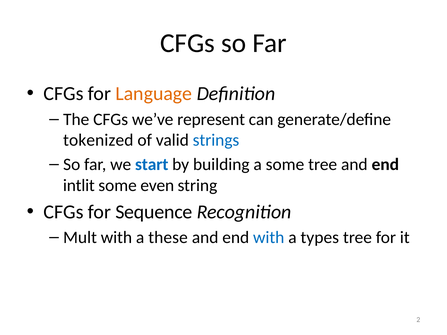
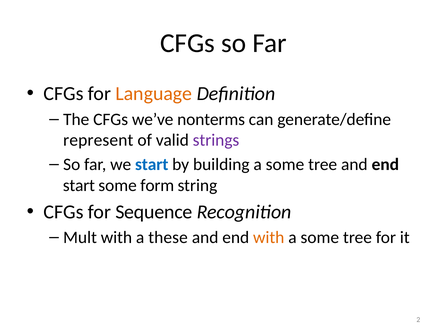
represent: represent -> nonterms (211, 119)
tokenized: tokenized -> represent (98, 140)
strings colour: blue -> purple (216, 140)
intlit: intlit -> start (79, 186)
even: even -> form (157, 186)
with colour: blue -> orange (269, 238)
types: types -> some (320, 238)
